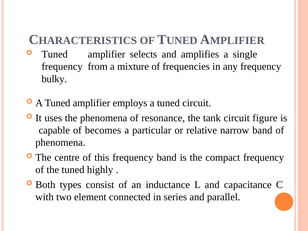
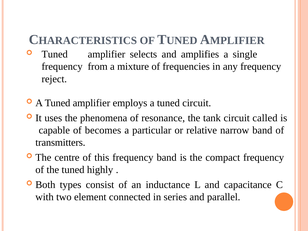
bulky: bulky -> reject (54, 79)
figure: figure -> called (265, 118)
phenomena: phenomena -> transmitters (60, 143)
